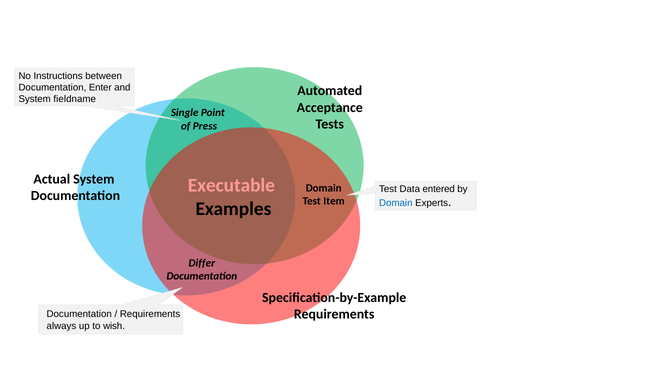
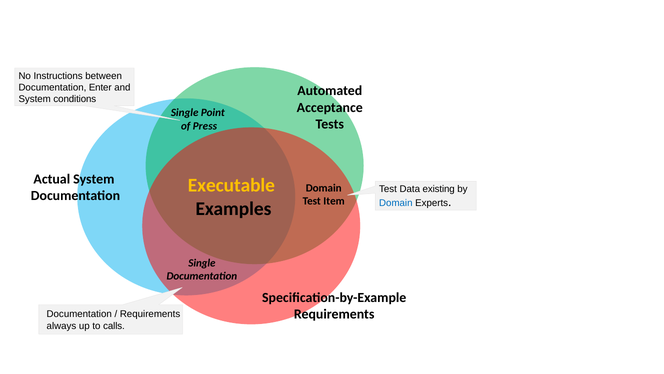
fieldname: fieldname -> conditions (75, 99)
Executable colour: pink -> yellow (231, 185)
entered: entered -> existing (439, 189)
Differ: Differ -> Single (202, 263)
wish: wish -> calls (114, 325)
